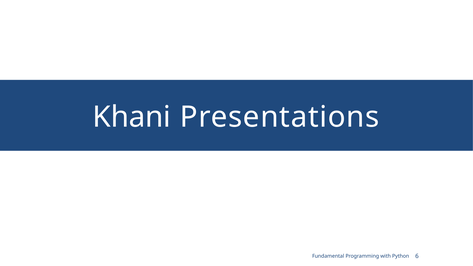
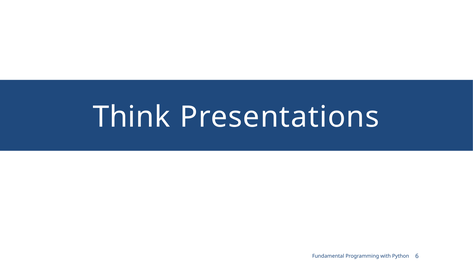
Khani: Khani -> Think (131, 117)
